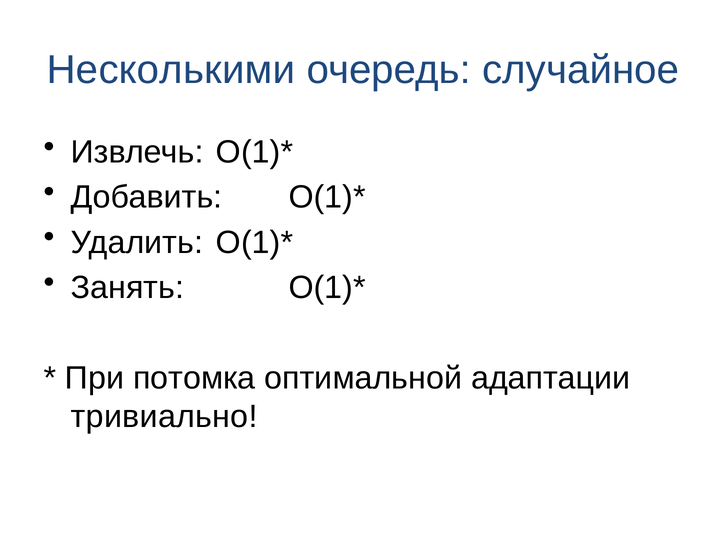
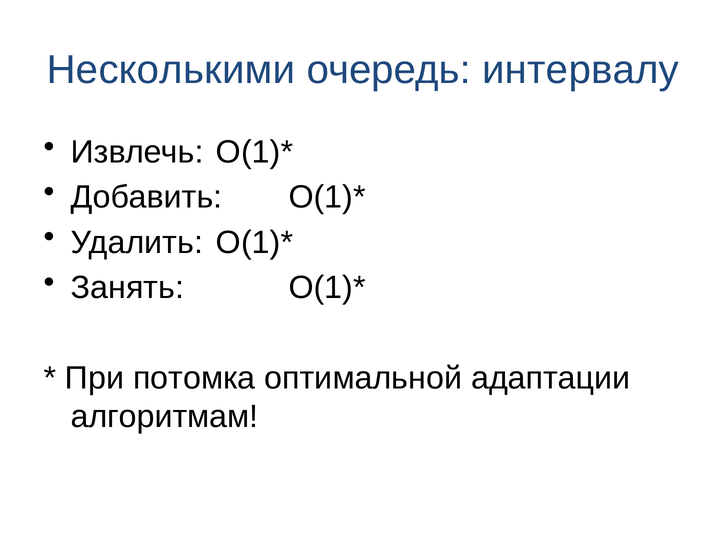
случайное: случайное -> интервалу (581, 70)
тривиально: тривиально -> алгоритмам (164, 417)
